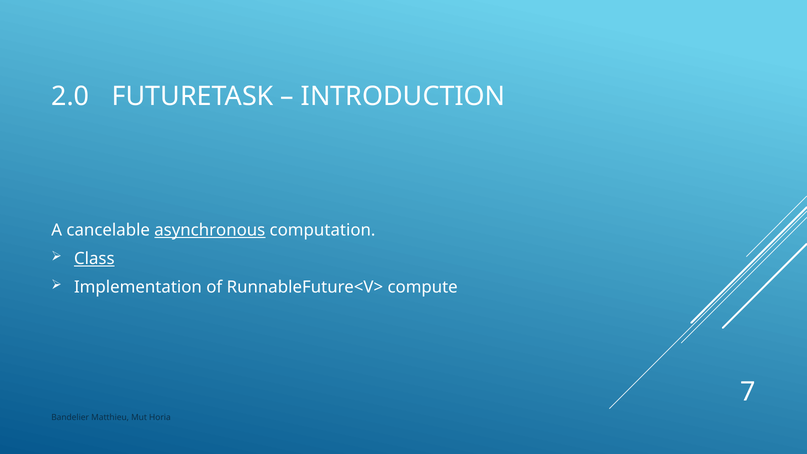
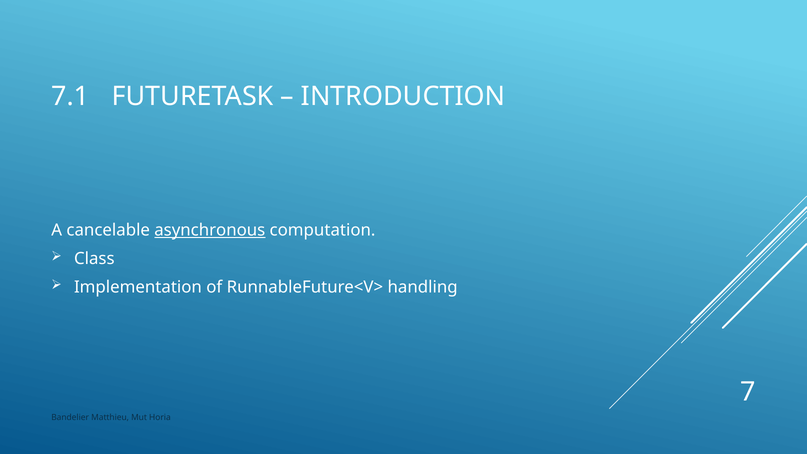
2.0: 2.0 -> 7.1 (70, 96)
Class underline: present -> none (94, 259)
compute: compute -> handling (423, 287)
